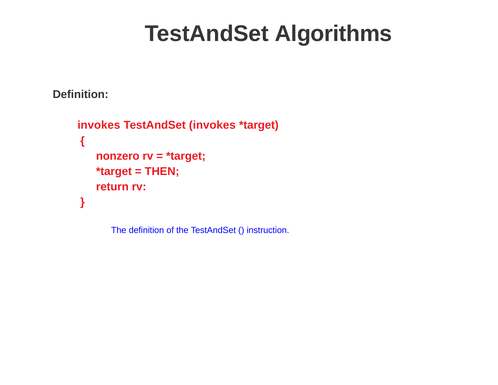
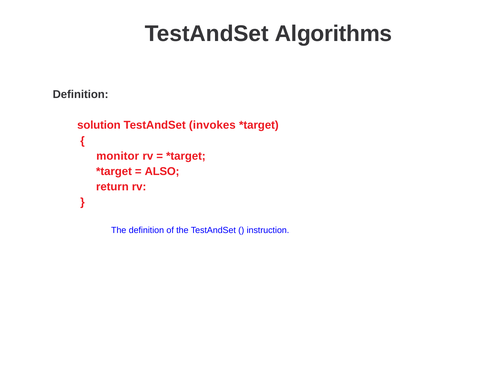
invokes: invokes -> solution (99, 125)
nonzero: nonzero -> monitor (118, 156)
THEN: THEN -> ALSO (162, 171)
